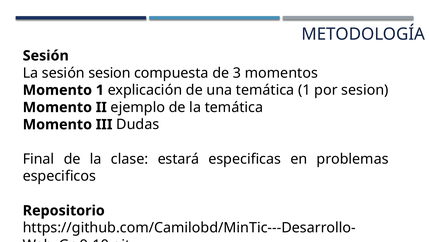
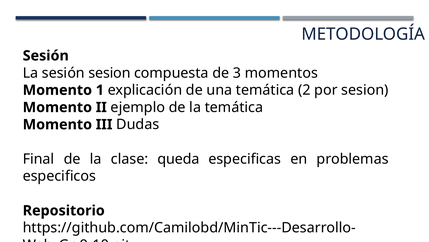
temática 1: 1 -> 2 (304, 90)
estará: estará -> queda (178, 159)
